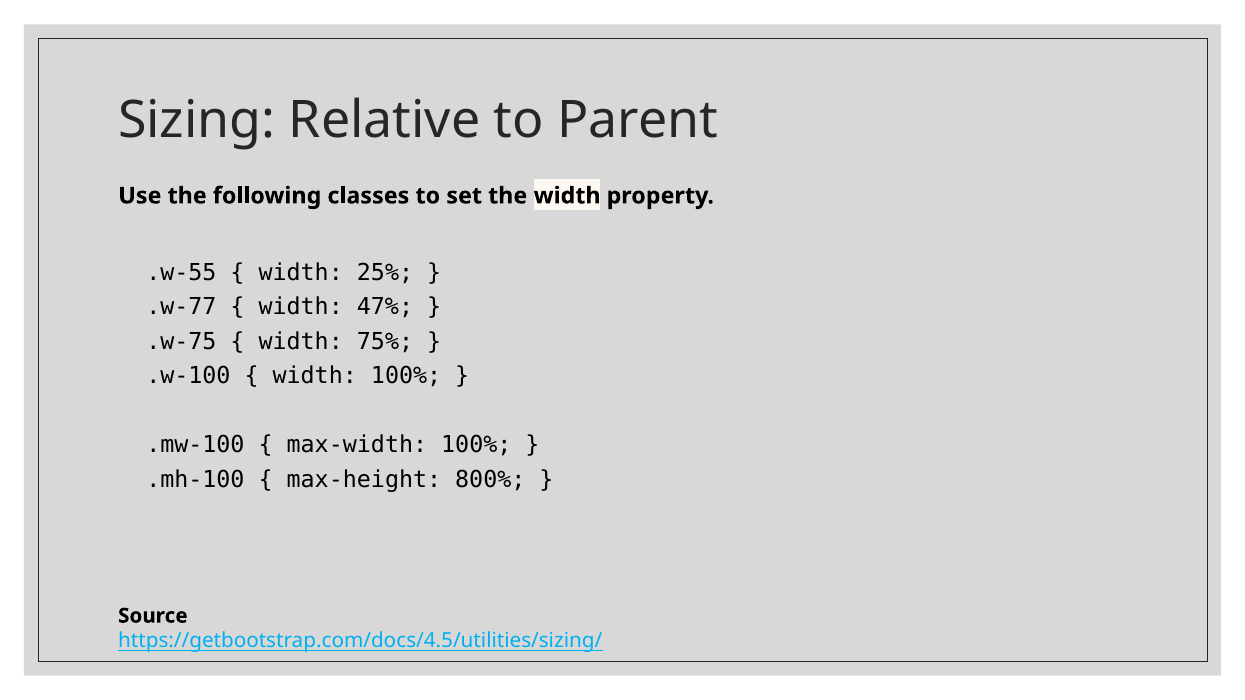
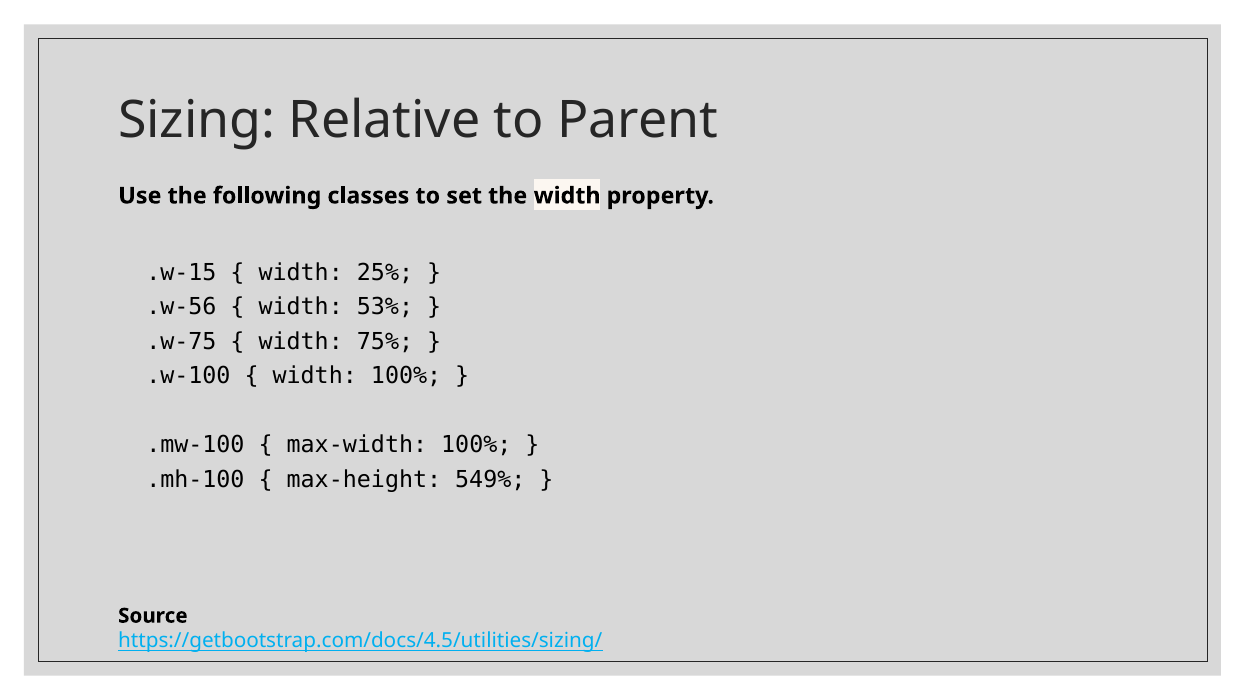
.w-55: .w-55 -> .w-15 (181, 273)
.w-77: .w-77 -> .w-56 (181, 307)
47%: 47% -> 53% (385, 307)
800%: 800% -> 549% (490, 480)
